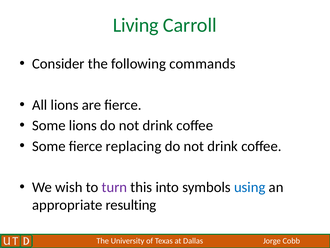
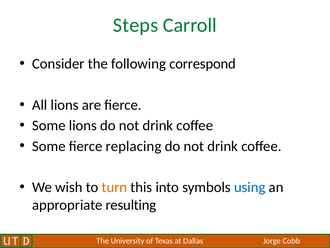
Living: Living -> Steps (136, 25)
commands: commands -> correspond (203, 64)
turn colour: purple -> orange (114, 187)
